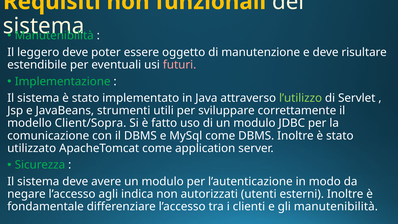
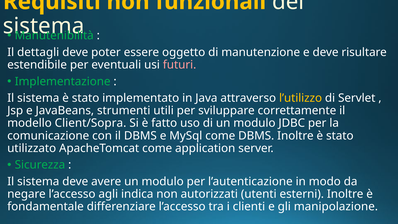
leggero: leggero -> dettagli (38, 52)
l’utilizzo colour: light green -> yellow (301, 98)
gli manutenibilità: manutenibilità -> manipolazione (336, 206)
